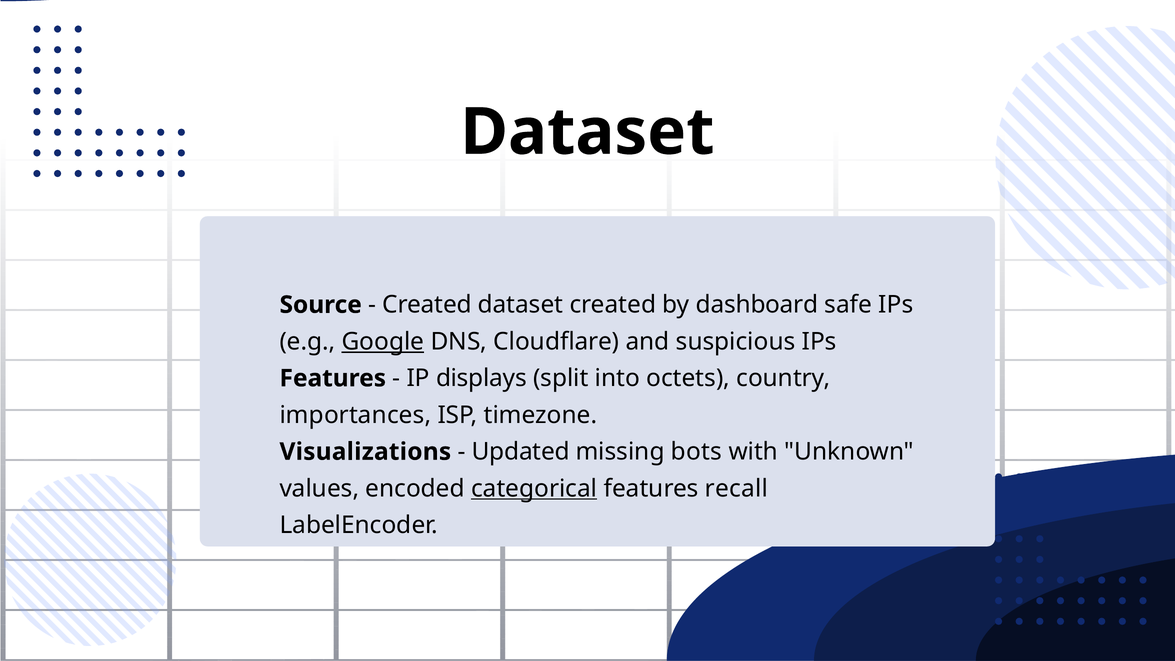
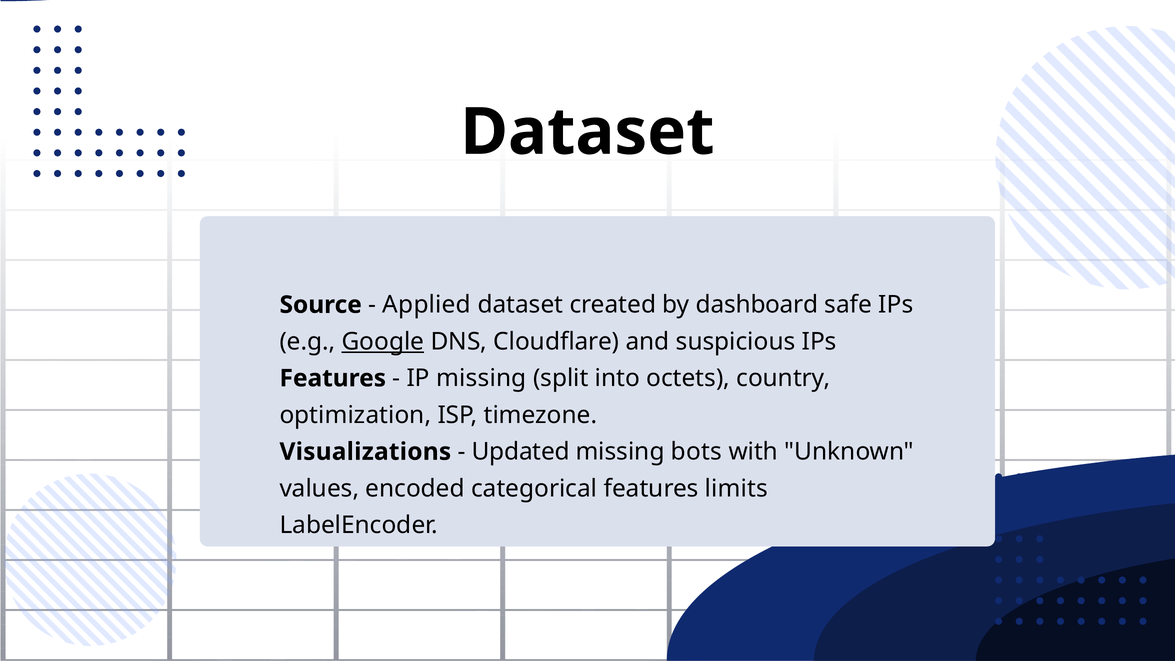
Created: Created -> Applied (427, 305)
IP displays: displays -> missing (481, 378)
importances: importances -> optimization (355, 415)
categorical underline: present -> none (534, 488)
recall: recall -> limits (737, 488)
